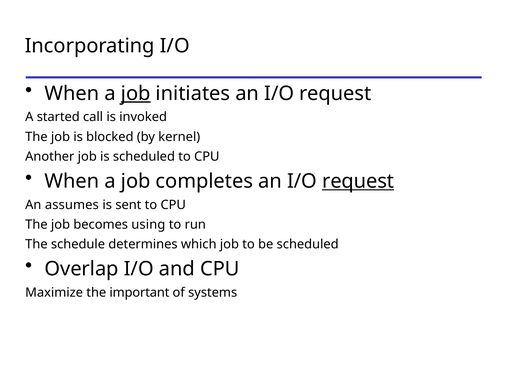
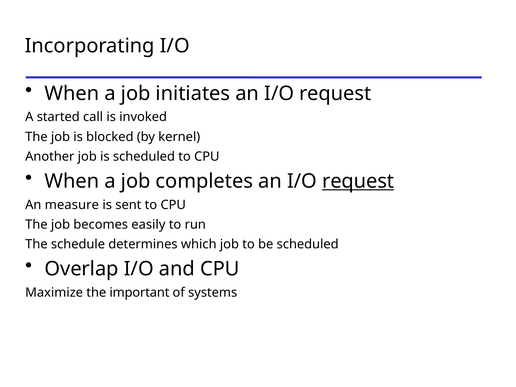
job underline: present -> none (136, 93)
assumes: assumes -> measure (72, 205)
using: using -> easily (148, 225)
